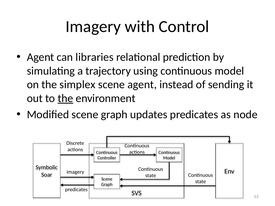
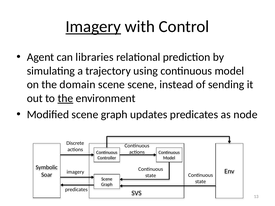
Imagery underline: none -> present (93, 27)
simplex: simplex -> domain (77, 85)
scene agent: agent -> scene (142, 85)
